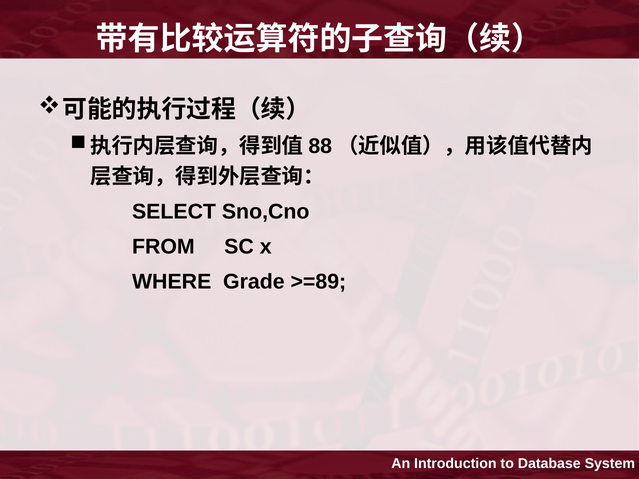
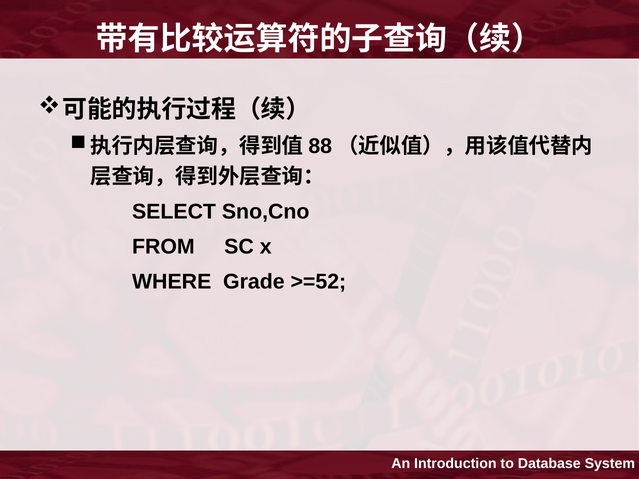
>=89: >=89 -> >=52 (318, 282)
